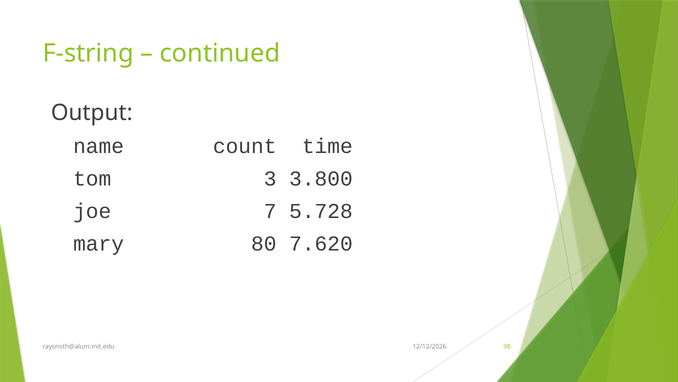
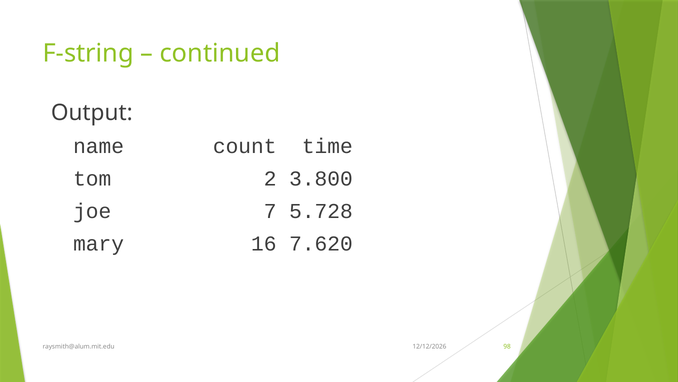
3: 3 -> 2 (270, 178)
80: 80 -> 16 (264, 243)
